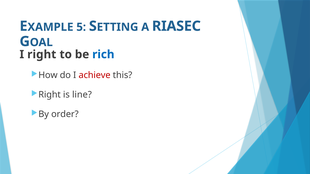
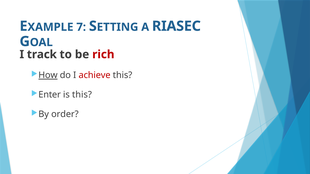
5: 5 -> 7 (81, 27)
I right: right -> track (42, 55)
rich colour: blue -> red (103, 55)
How underline: none -> present (48, 75)
Right: Right -> Enter (50, 95)
is line: line -> this (82, 95)
